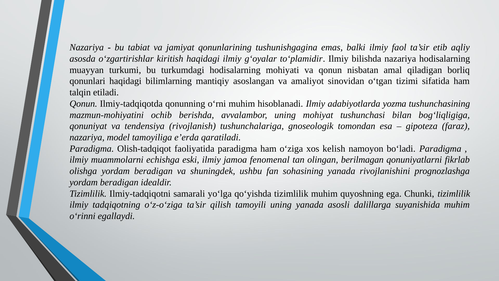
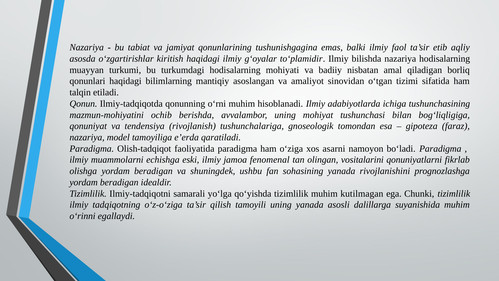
va qonun: qonun -> badiiy (330, 70)
yozma: yozma -> ichiga (395, 104)
kelish: kelish -> asarni (334, 148)
berilmagan: berilmagan -> vositalarini (362, 160)
quyoshning: quyoshning -> kutilmagan (362, 193)
